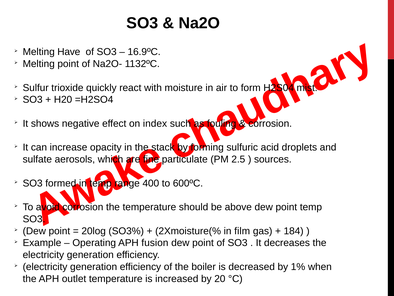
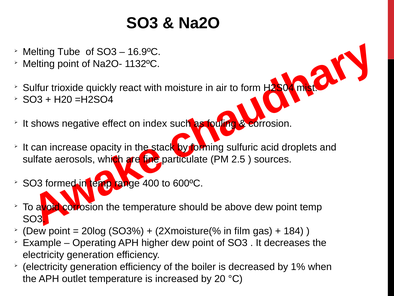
Have: Have -> Tube (69, 52)
fusion: fusion -> higher (155, 243)
